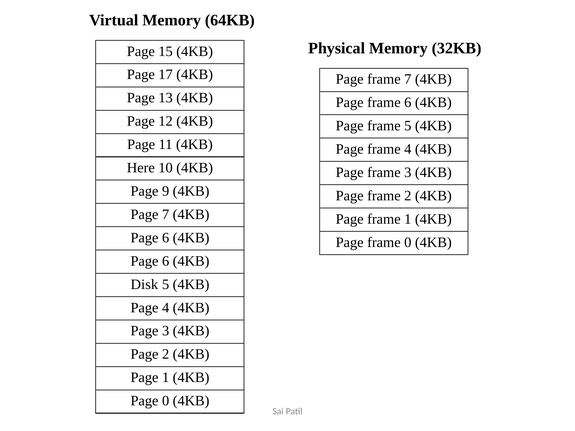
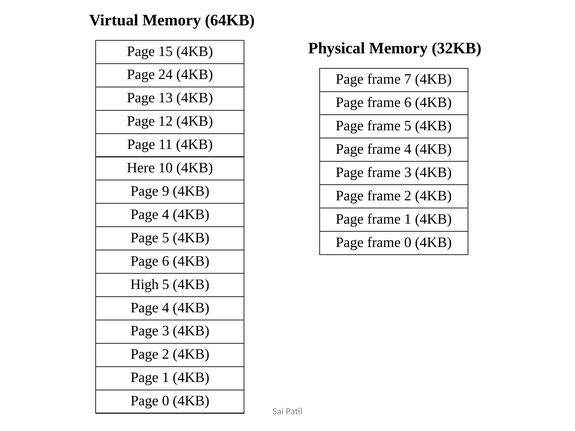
17: 17 -> 24 (166, 75)
7: 7 -> 4 (166, 215)
6: 6 -> 5 (166, 238)
Disk: Disk -> High (145, 284)
